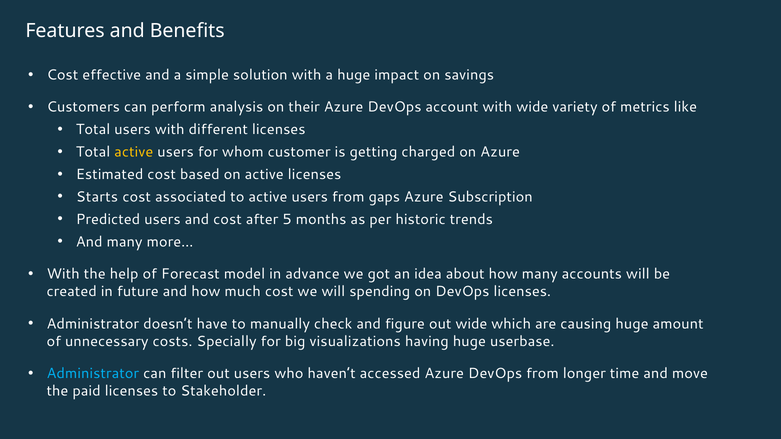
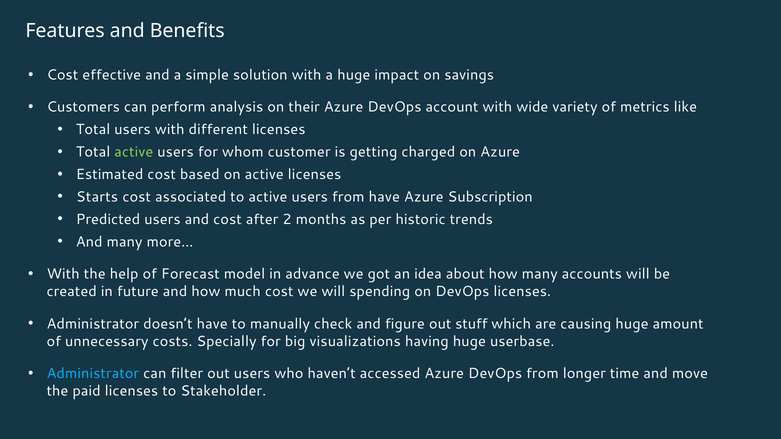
active colour: yellow -> light green (134, 152)
from gaps: gaps -> have (384, 197)
5: 5 -> 2 (287, 220)
out wide: wide -> stuff (471, 324)
